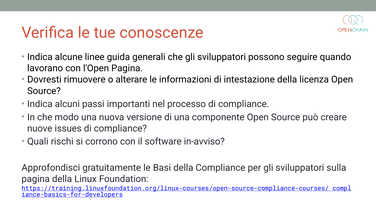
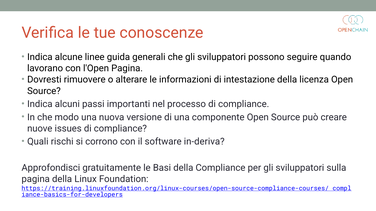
in-avviso: in-avviso -> in-deriva (204, 142)
